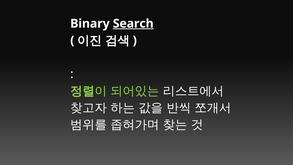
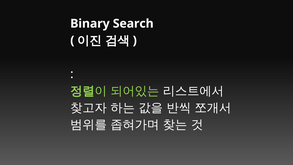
Search underline: present -> none (133, 24)
